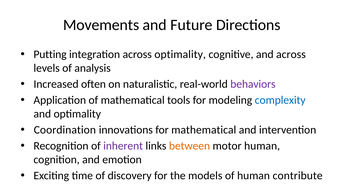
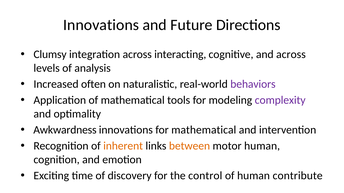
Movements: Movements -> Innovations (101, 25)
Putting: Putting -> Clumsy (50, 55)
across optimality: optimality -> interacting (180, 55)
complexity colour: blue -> purple (280, 100)
Coordination: Coordination -> Awkwardness (65, 130)
inherent colour: purple -> orange (123, 146)
models: models -> control (205, 176)
